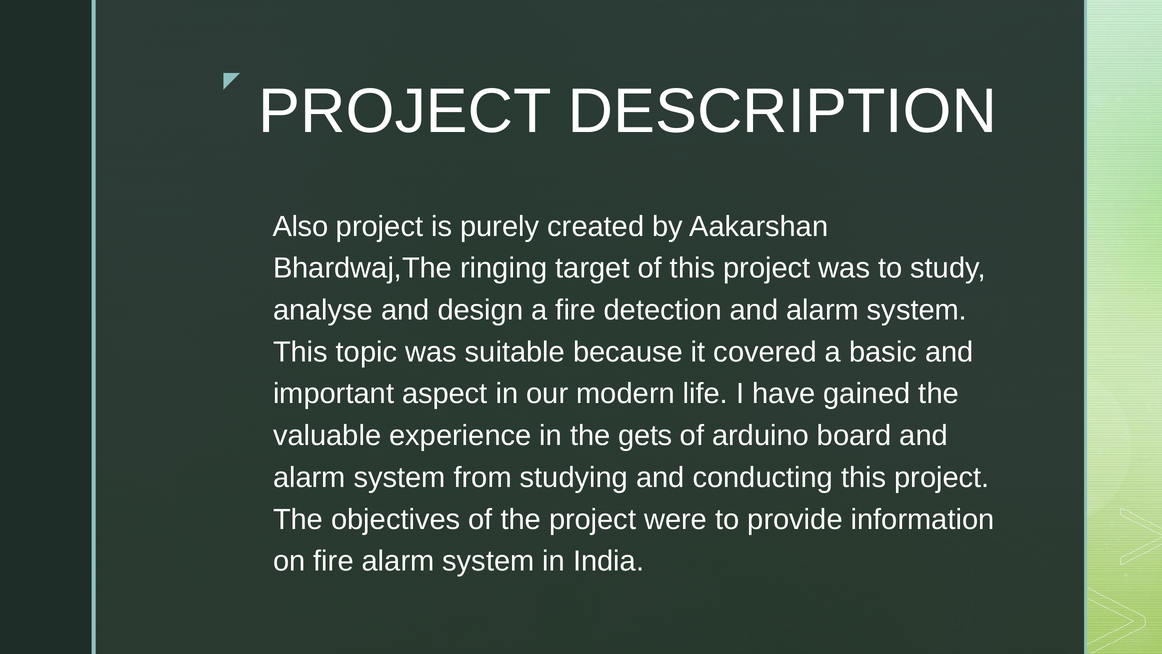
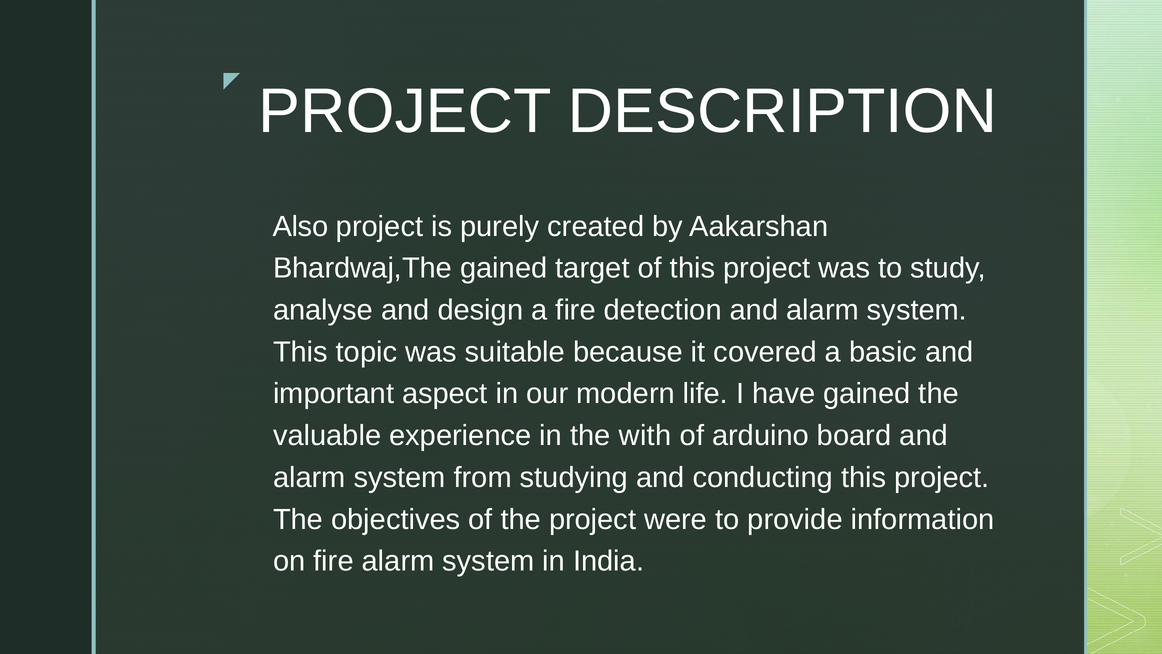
Bhardwaj,The ringing: ringing -> gained (504, 268)
gets: gets -> with (645, 435)
